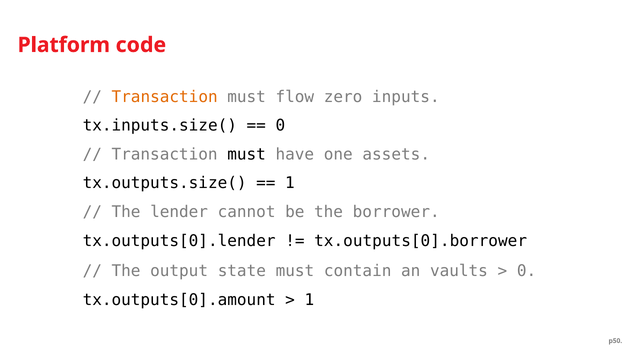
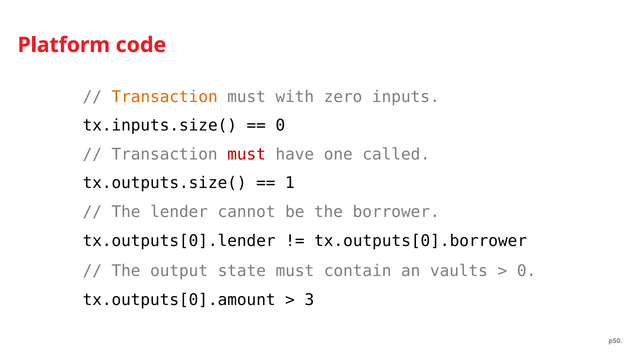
flow: flow -> with (295, 97)
must colour: black -> red (247, 154)
assets: assets -> called (396, 154)
1: 1 -> 3 (309, 299)
